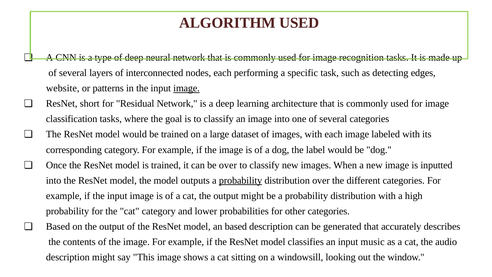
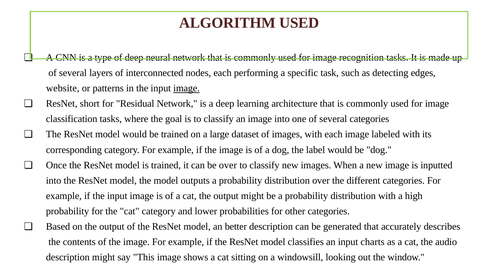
probability underline: present -> none (241, 180)
an based: based -> better (236, 226)
music: music -> charts (373, 242)
